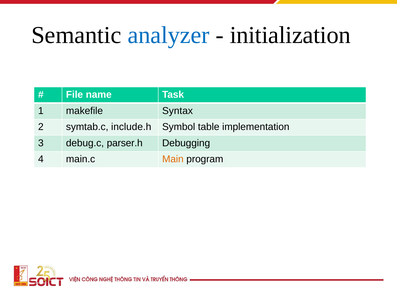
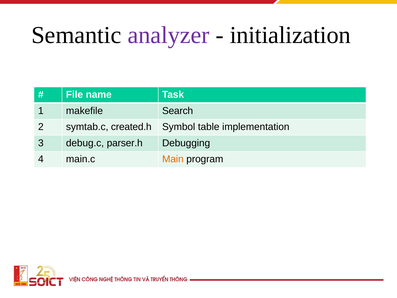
analyzer colour: blue -> purple (169, 35)
Syntax: Syntax -> Search (178, 111)
include.h: include.h -> created.h (131, 127)
